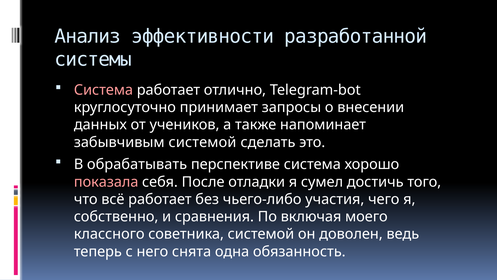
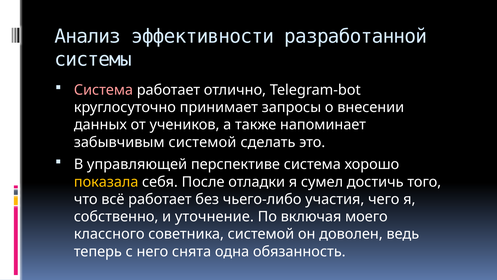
обрабатывать: обрабатывать -> управляющей (137, 164)
показала colour: pink -> yellow (106, 182)
сравнения: сравнения -> уточнение (214, 216)
